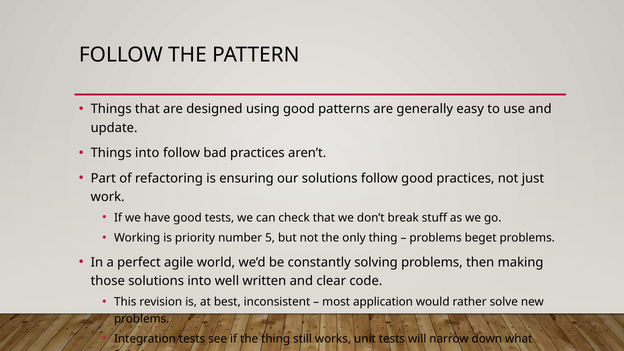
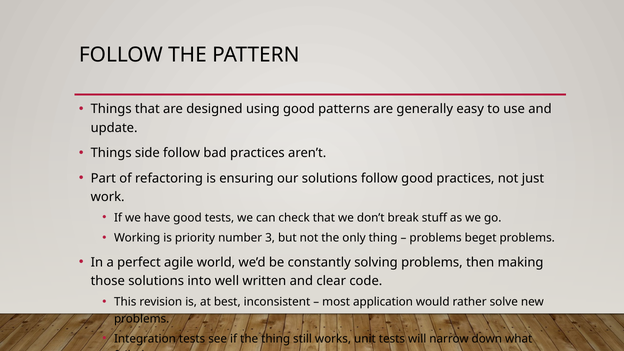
Things into: into -> side (147, 153)
5: 5 -> 3 (270, 238)
